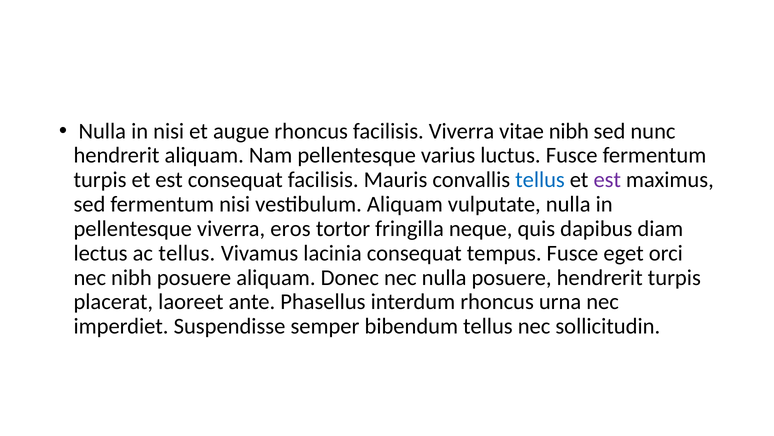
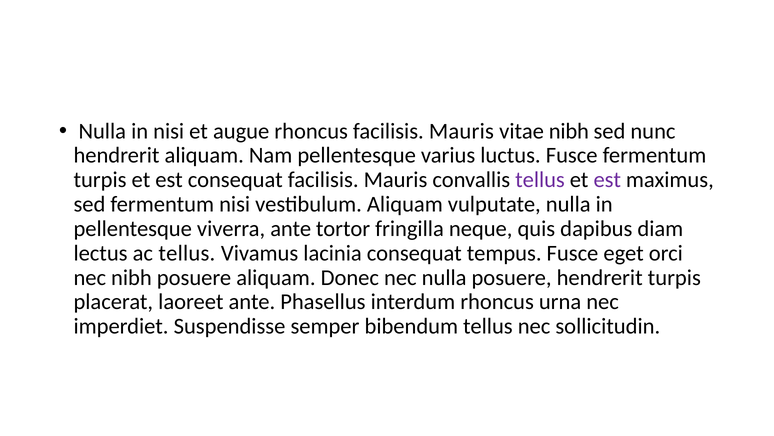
rhoncus facilisis Viverra: Viverra -> Mauris (461, 131)
tellus colour: blue -> purple (540, 180)
viverra eros: eros -> ante (291, 228)
